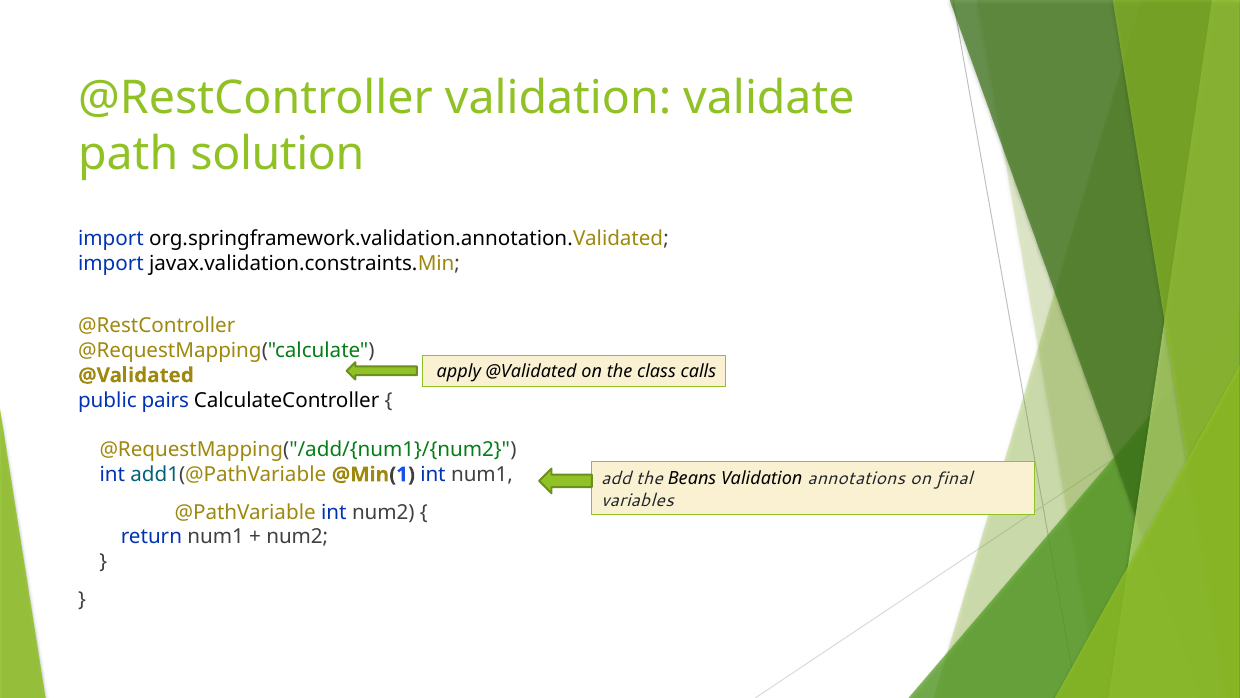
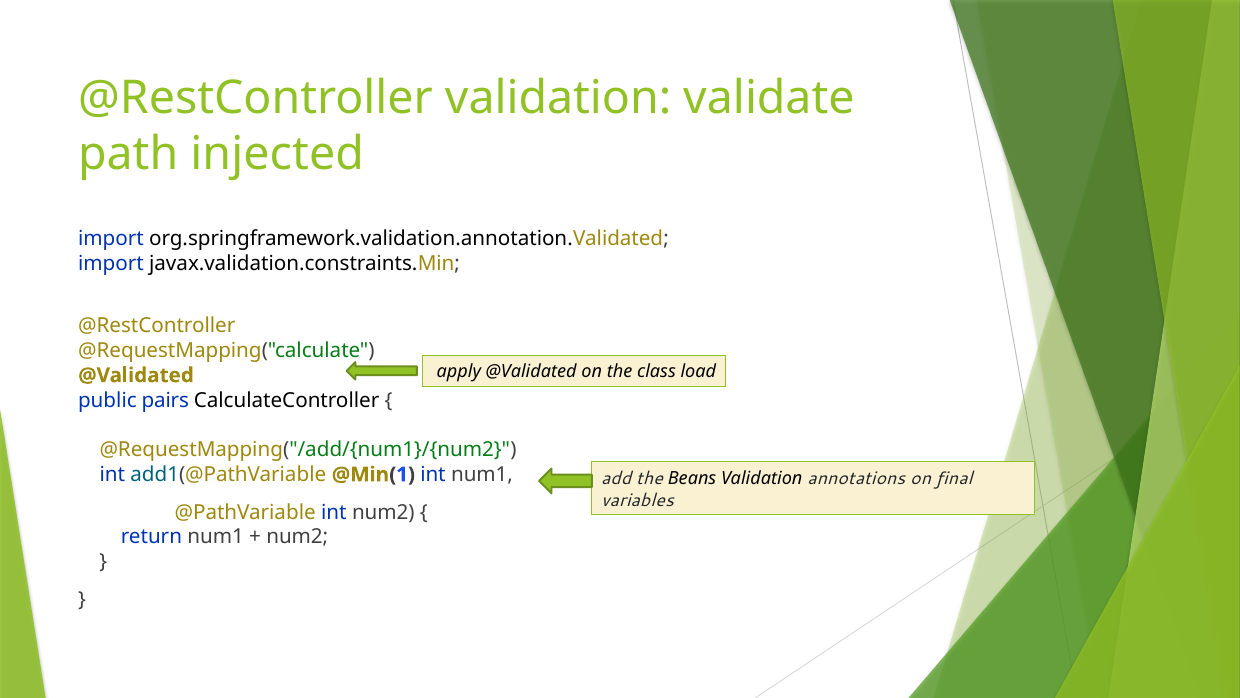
solution: solution -> injected (277, 154)
calls: calls -> load (698, 372)
